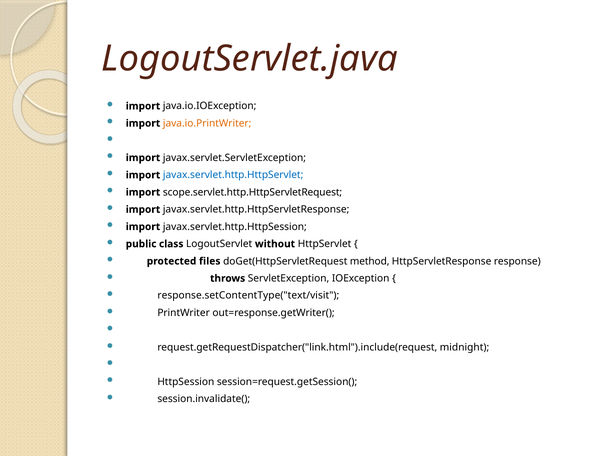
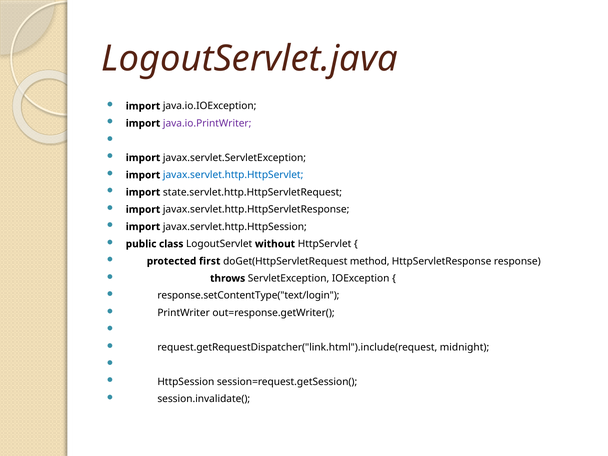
java.io.PrintWriter colour: orange -> purple (207, 123)
scope.servlet.http.HttpServletRequest: scope.servlet.http.HttpServletRequest -> state.servlet.http.HttpServletRequest (253, 192)
files: files -> first (210, 261)
response.setContentType("text/visit: response.setContentType("text/visit -> response.setContentType("text/login (248, 296)
